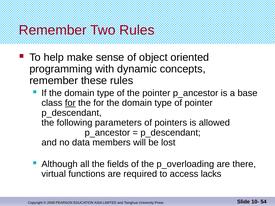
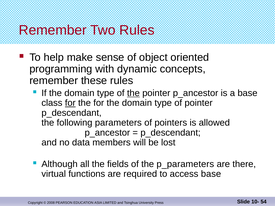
the underline: none -> present (133, 93)
p_overloading: p_overloading -> p_parameters (185, 164)
access lacks: lacks -> base (211, 174)
